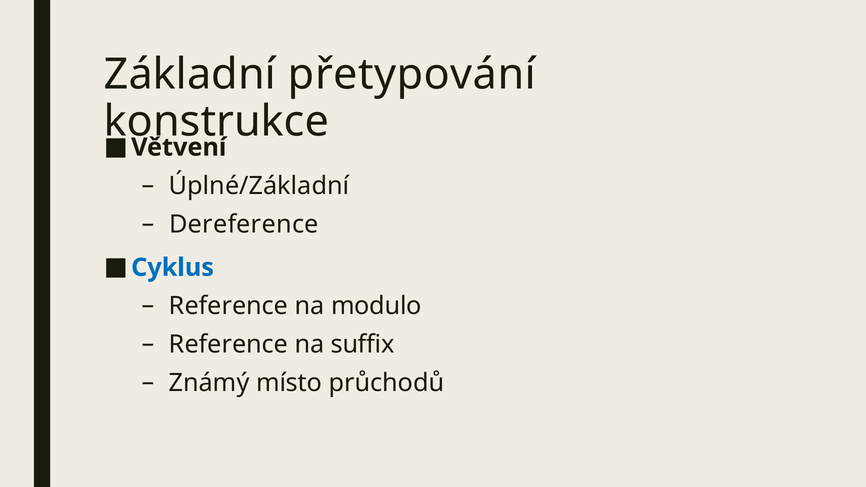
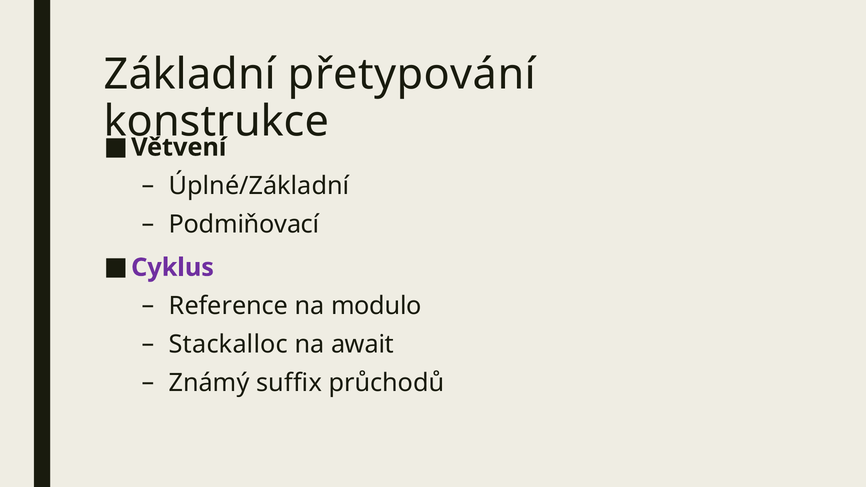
Dereference: Dereference -> Podmiňovací (244, 224)
Cyklus colour: blue -> purple (173, 268)
Reference: Reference -> Stackalloc (228, 345)
suffix: suffix -> await (363, 345)
místo: místo -> suffix (289, 383)
